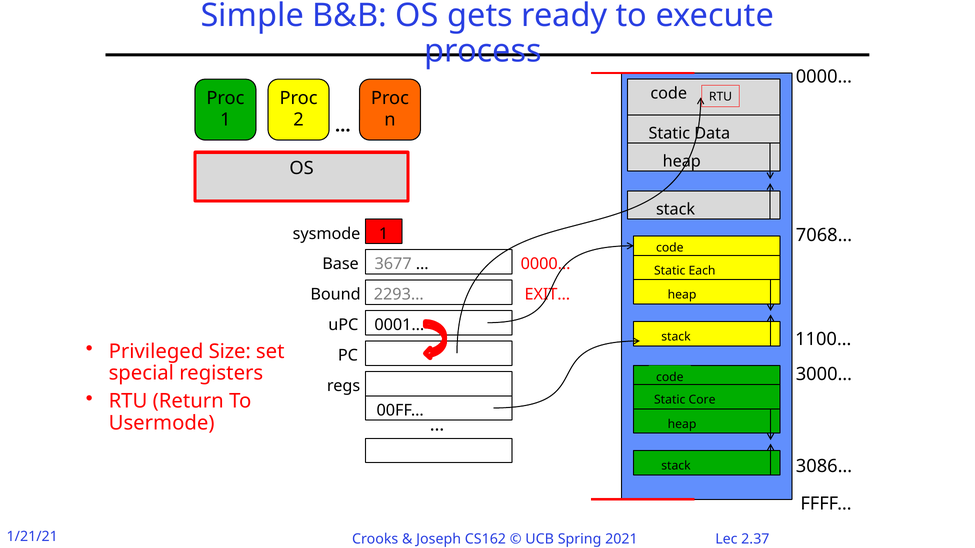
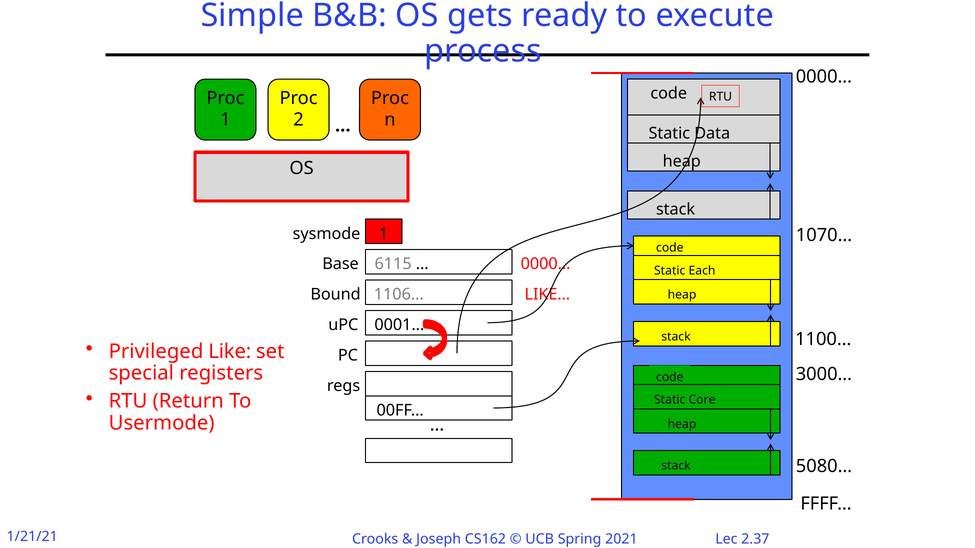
7068…: 7068… -> 1070… (824, 235)
3677: 3677 -> 6115 (393, 264)
2293…: 2293… -> 1106… (399, 295)
EXIT…: EXIT… -> LIKE… (547, 295)
Size: Size -> Like (230, 352)
3086…: 3086… -> 5080… (824, 467)
